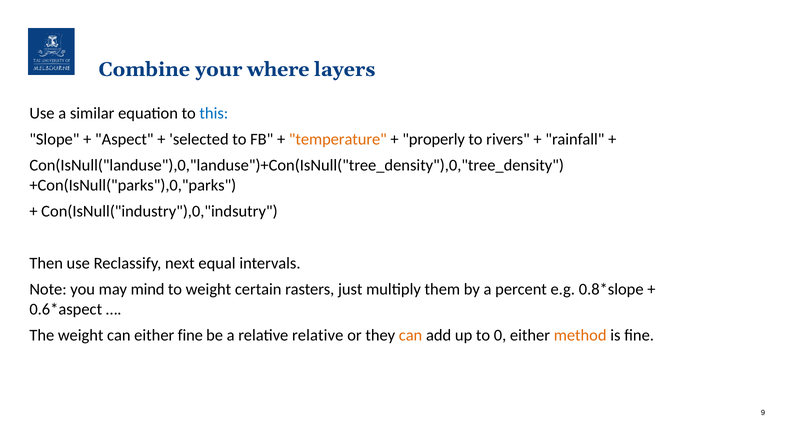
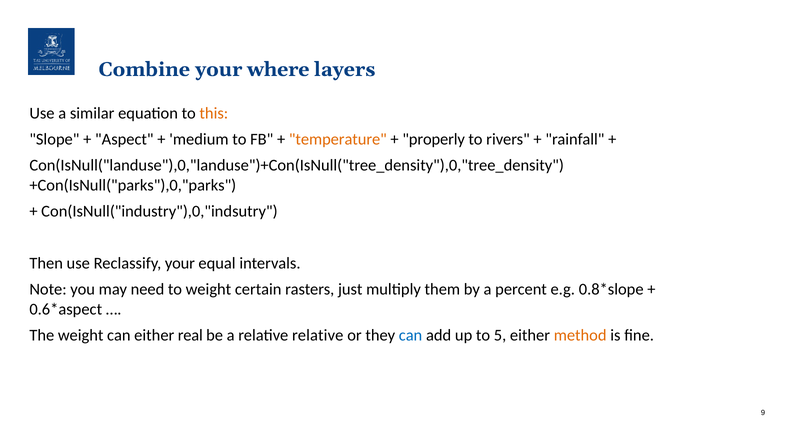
this colour: blue -> orange (214, 113)
selected: selected -> medium (199, 139)
Reclassify next: next -> your (180, 263)
mind: mind -> need (147, 289)
either fine: fine -> real (190, 335)
can colour: orange -> blue (411, 335)
0: 0 -> 5 (500, 335)
